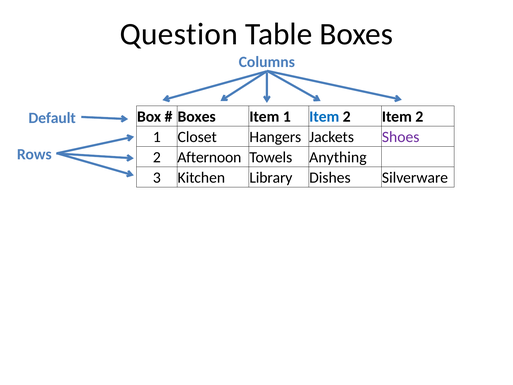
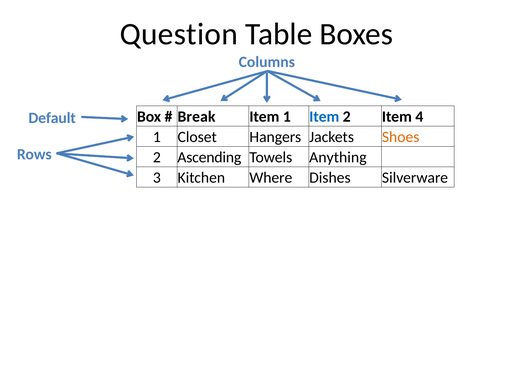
Boxes: Boxes -> Break (197, 117)
2 Item 2: 2 -> 4 (419, 117)
Shoes colour: purple -> orange (401, 137)
Afternoon: Afternoon -> Ascending (209, 157)
Library: Library -> Where (271, 178)
